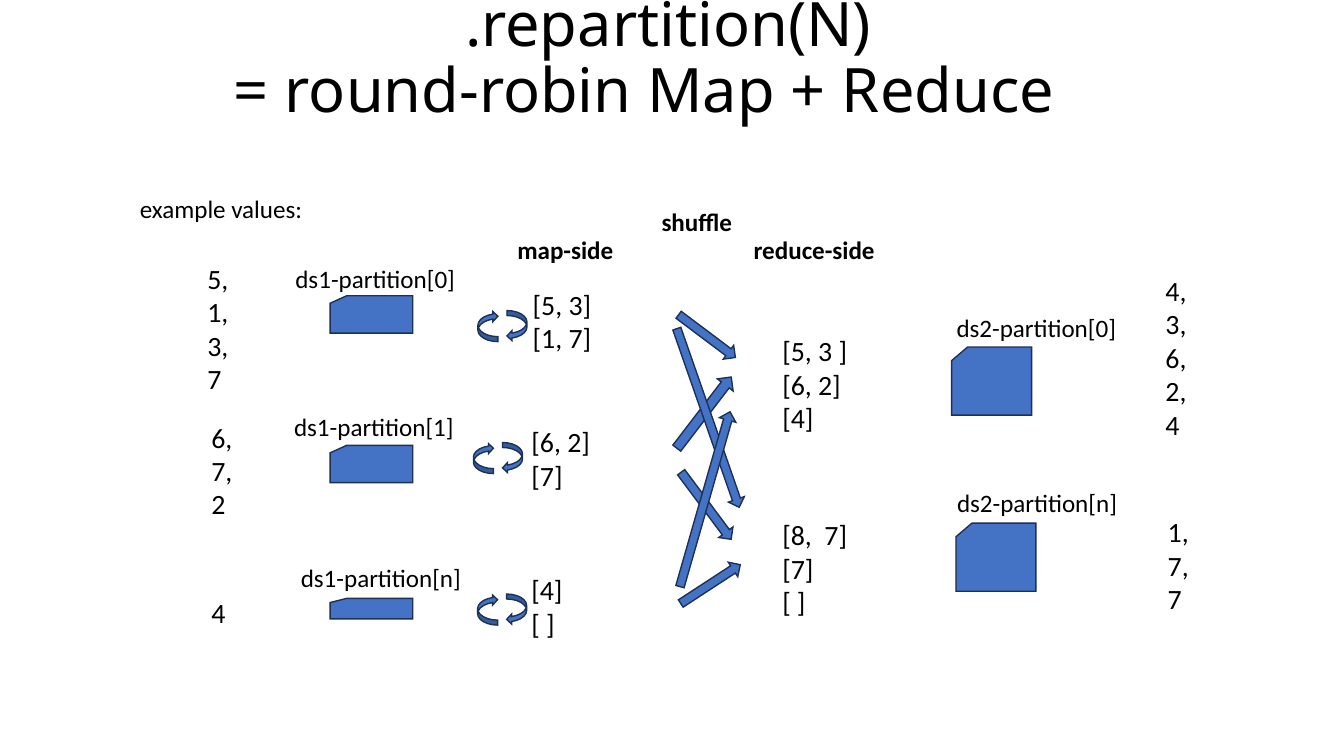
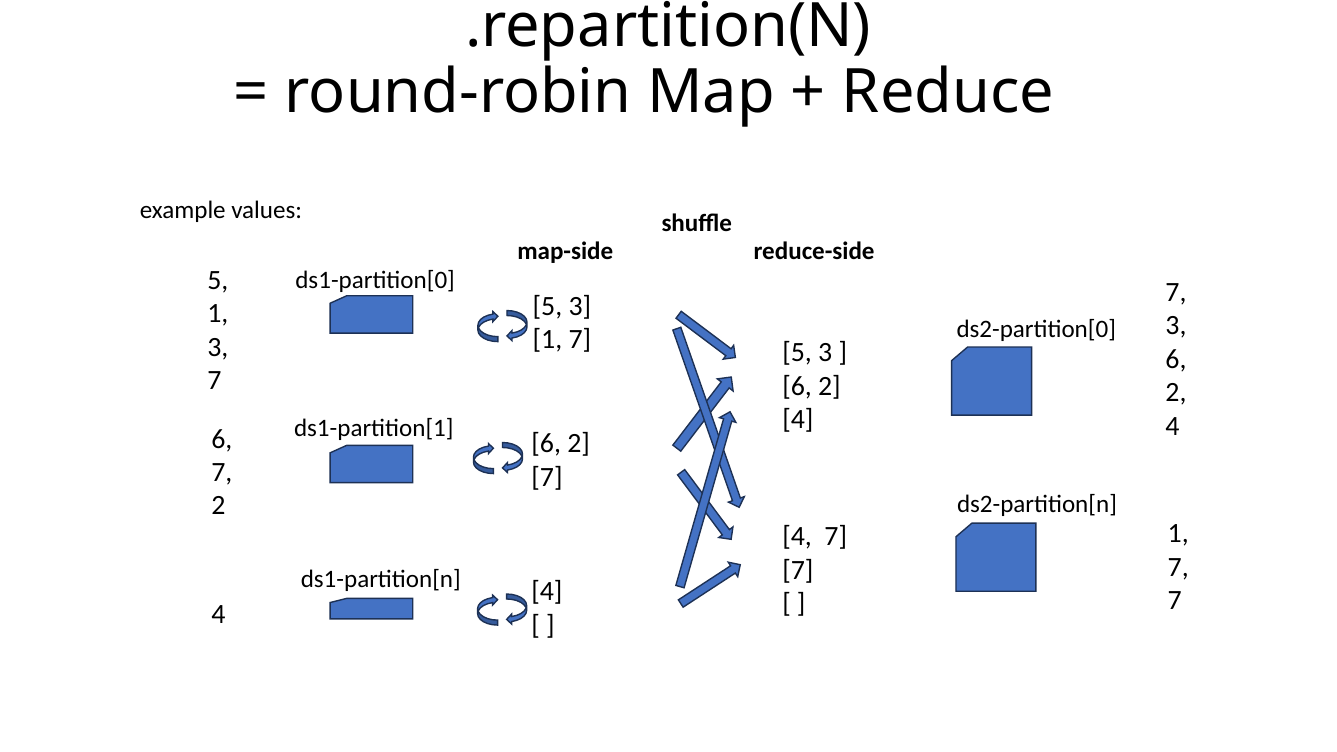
4: 4 -> 7 (1176, 292)
8: 8 -> 4 (797, 537)
